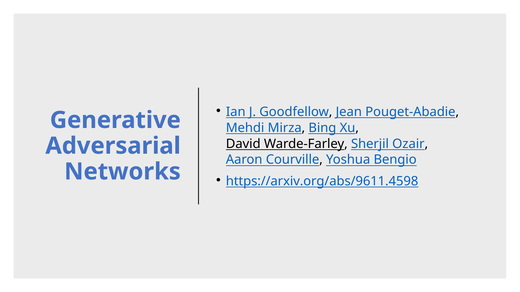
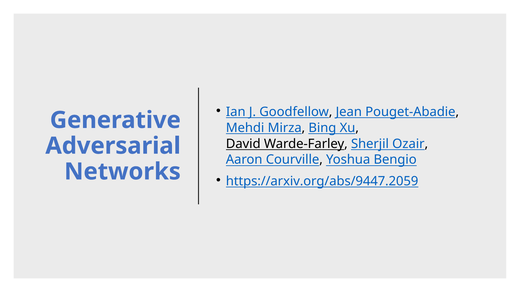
https://arxiv.org/abs/9611.4598: https://arxiv.org/abs/9611.4598 -> https://arxiv.org/abs/9447.2059 (322, 181)
